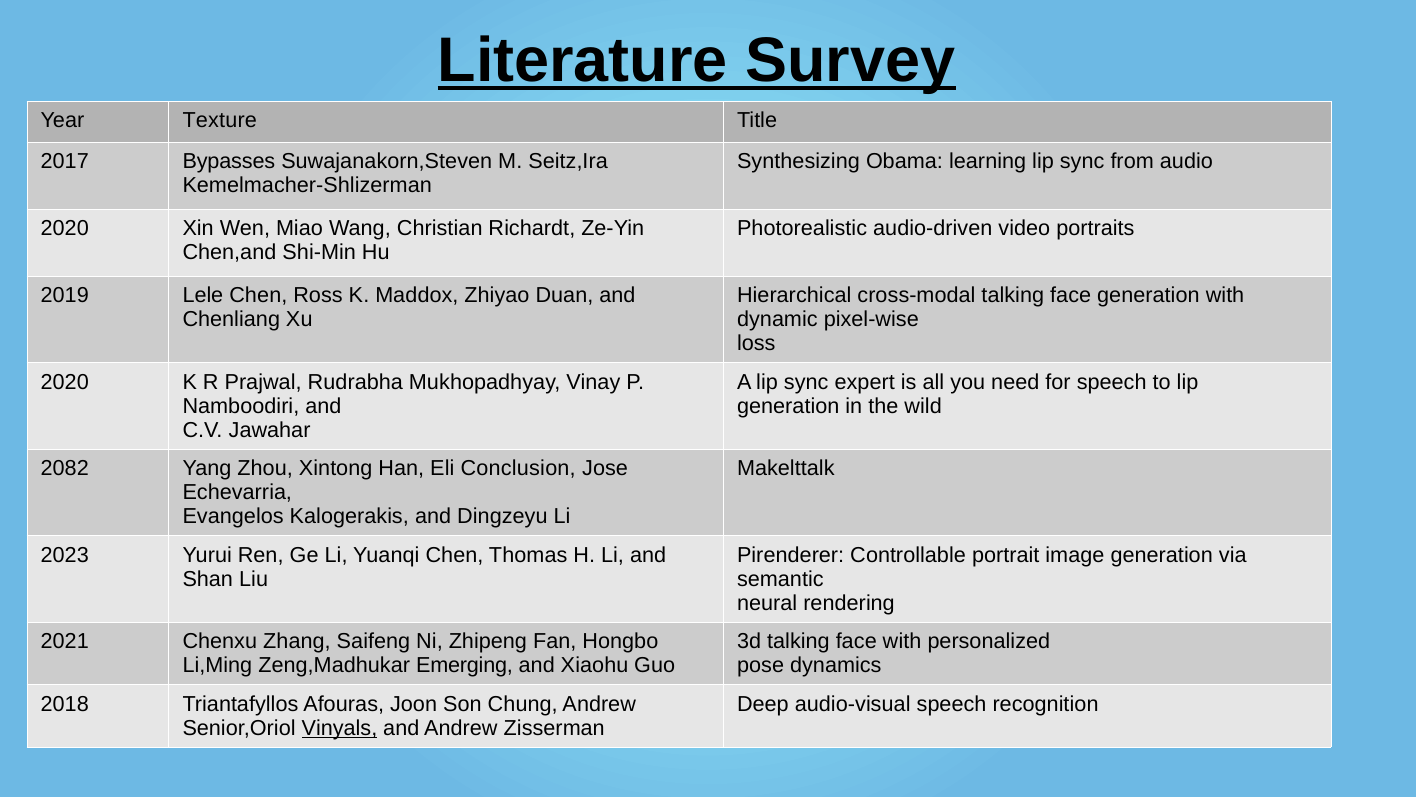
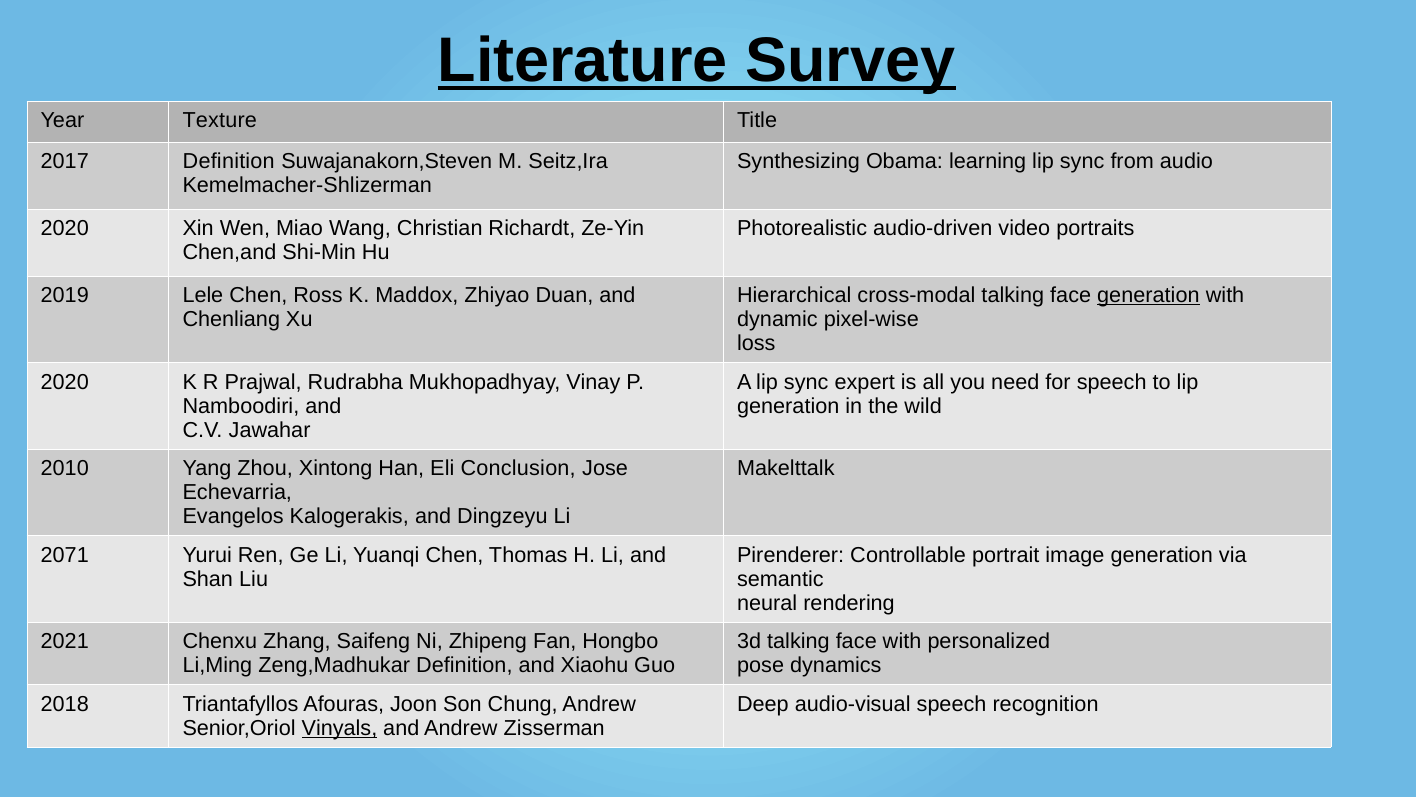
2017 Bypasses: Bypasses -> Definition (229, 161)
generation underline: none -> present (1148, 295)
2082: 2082 -> 2010 (65, 468)
2023: 2023 -> 2071 (65, 555)
Zeng,Madhukar Emerging: Emerging -> Definition (464, 665)
